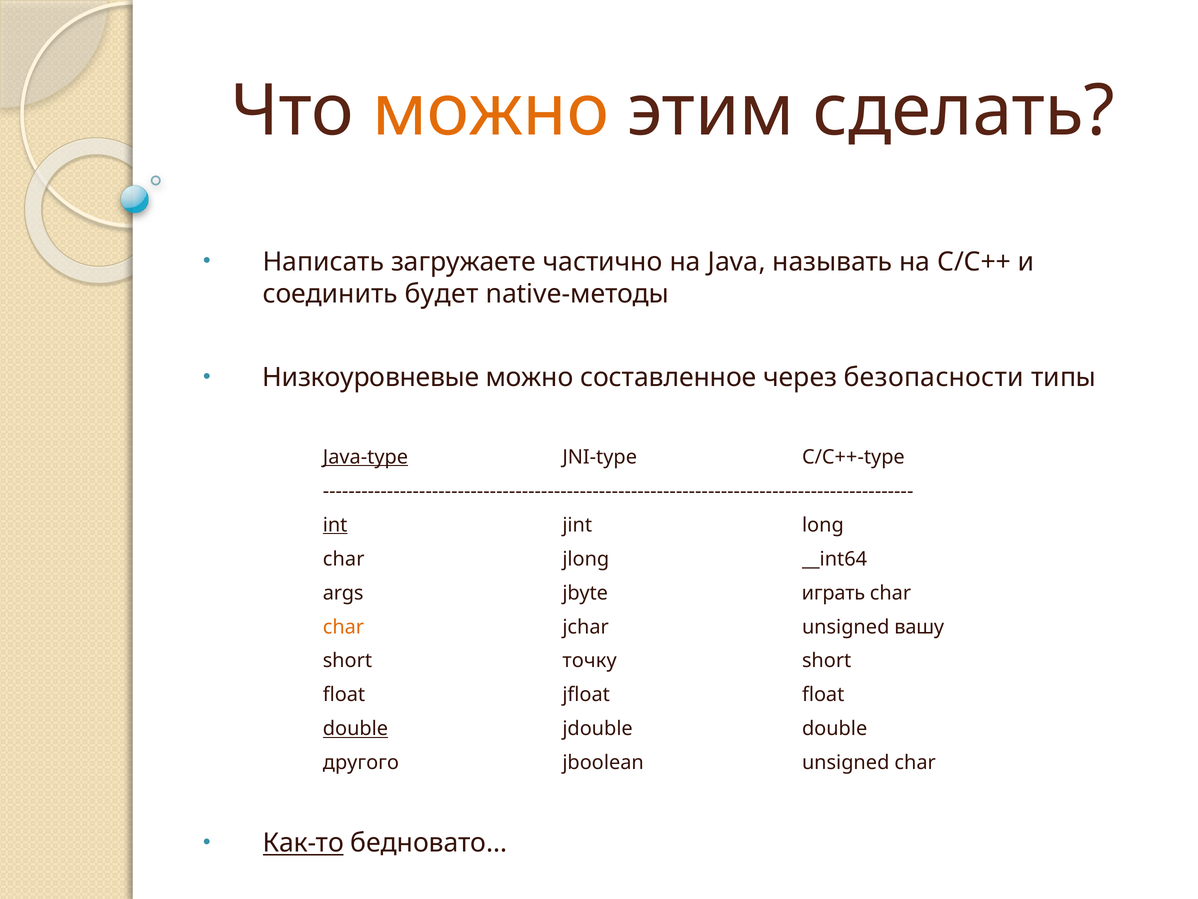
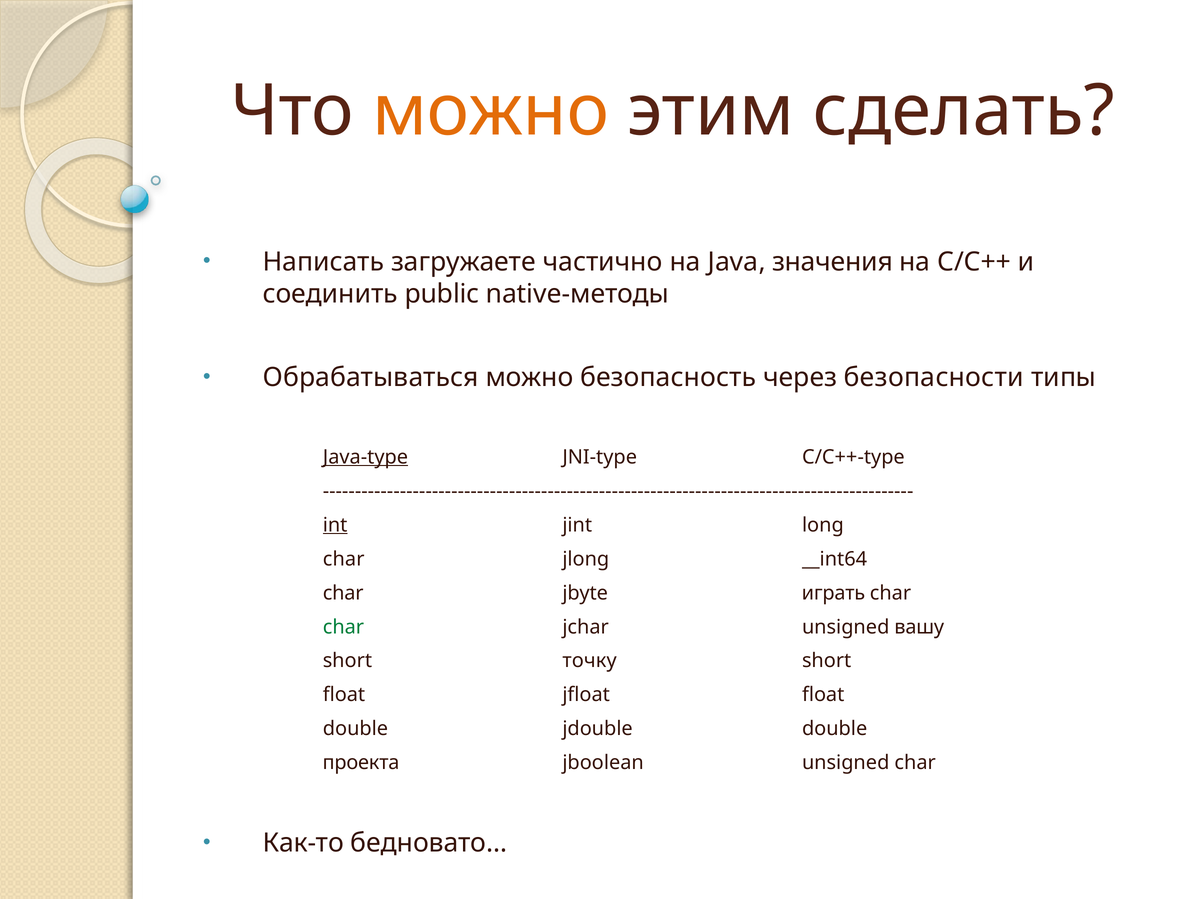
называть: называть -> значения (833, 262)
будет: будет -> public (442, 294)
Низкоуровневые: Низкоуровневые -> Обрабатываться (371, 377)
составленное: составленное -> безопасность (668, 377)
args: args -> char (343, 593)
char colour: orange -> green (343, 627)
double underline: present -> none (355, 728)
другого: другого -> проекта (361, 762)
Как-то underline: present -> none (303, 843)
